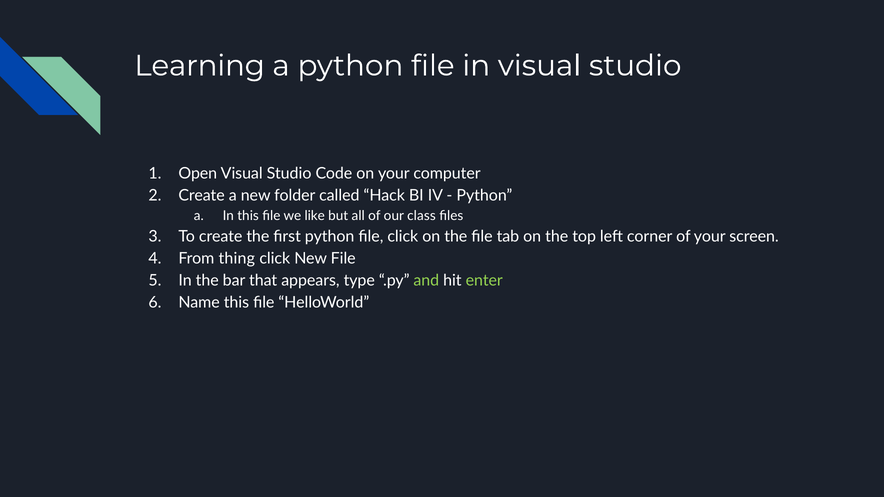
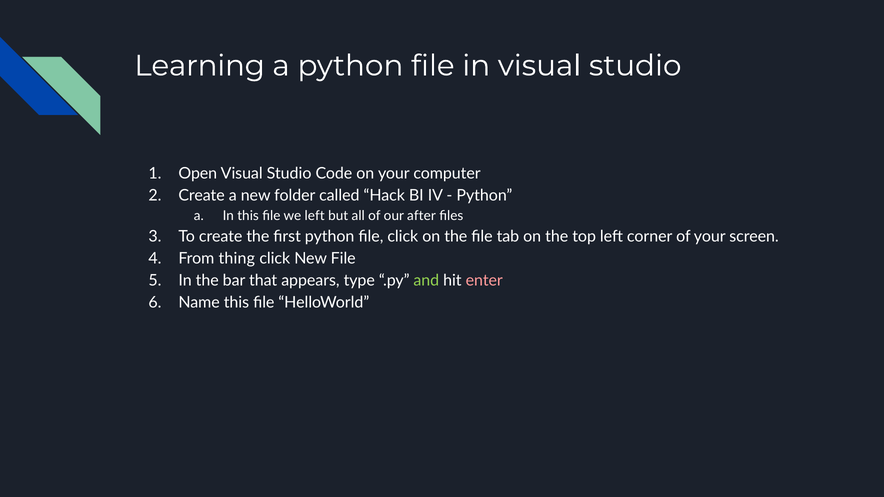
we like: like -> left (315, 216)
class: class -> after (421, 216)
enter colour: light green -> pink (484, 280)
